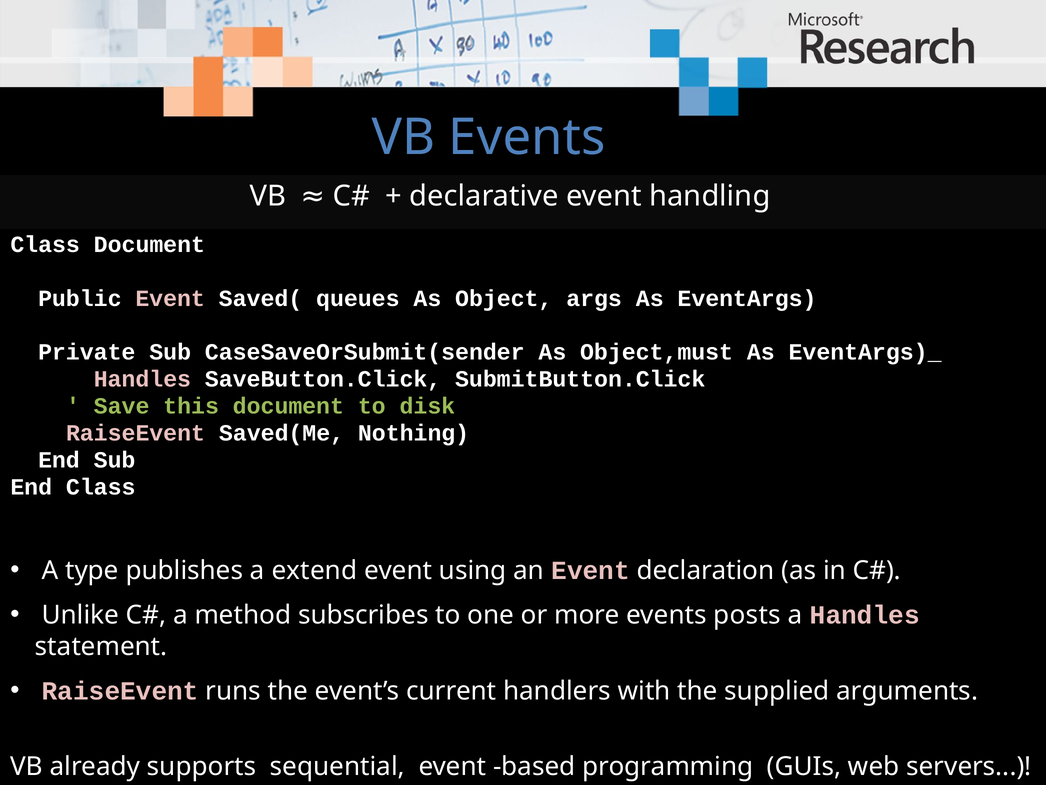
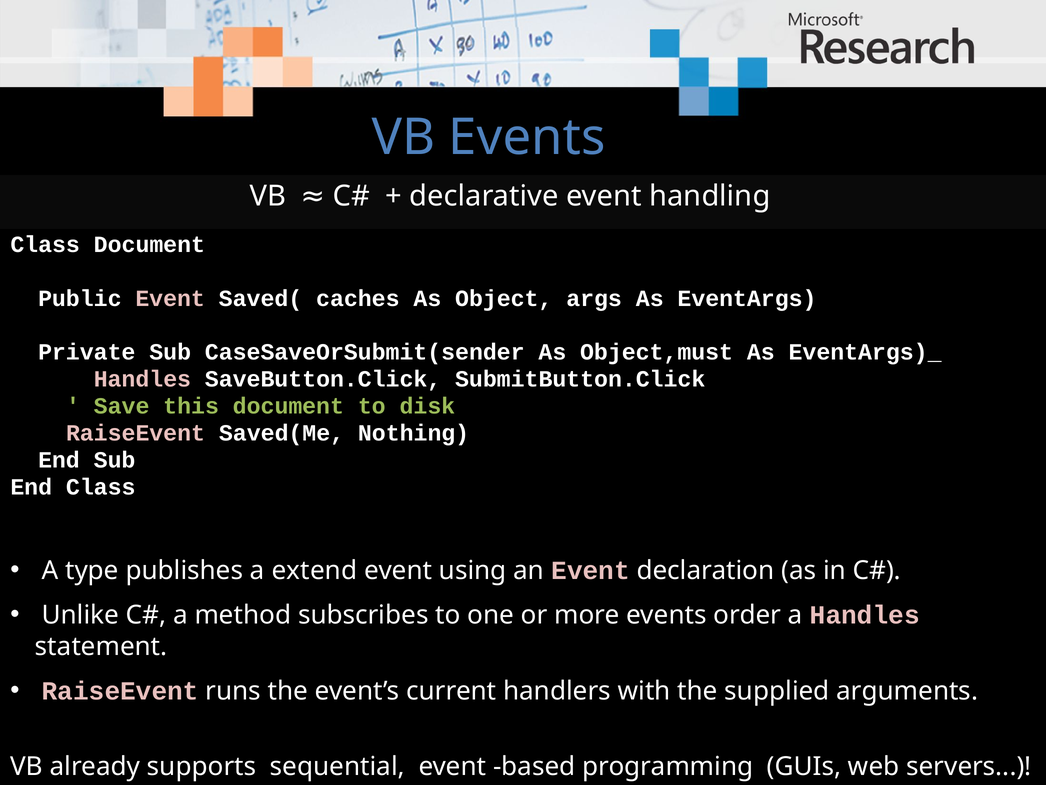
queues: queues -> caches (358, 298)
posts: posts -> order (747, 615)
